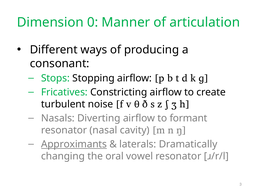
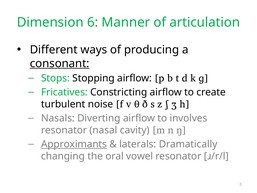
0: 0 -> 6 (93, 22)
consonant underline: none -> present (60, 63)
formant: formant -> involves (188, 118)
